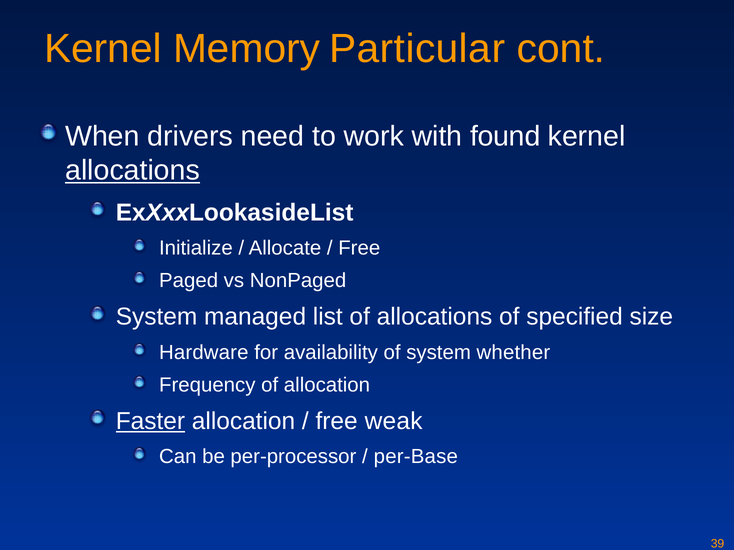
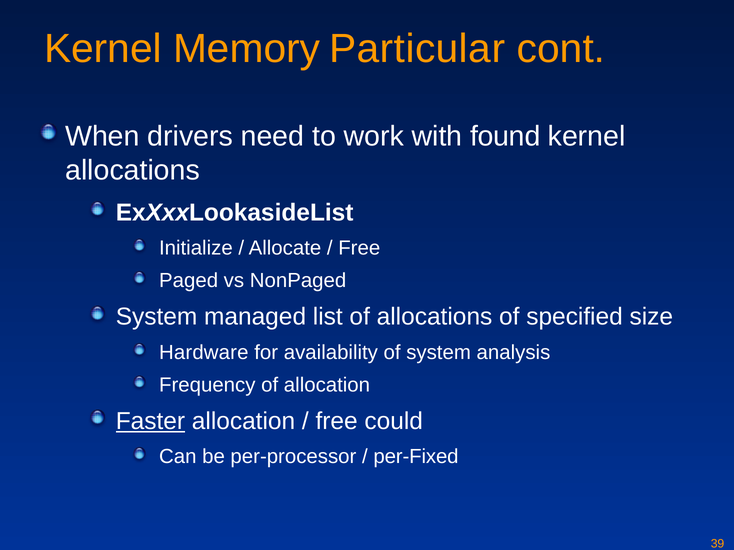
allocations underline: present -> none (133, 171)
whether: whether -> analysis (513, 353)
weak: weak -> could (394, 422)
per-Base: per-Base -> per-Fixed (416, 457)
